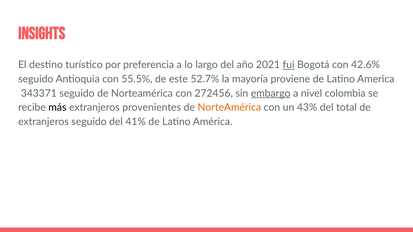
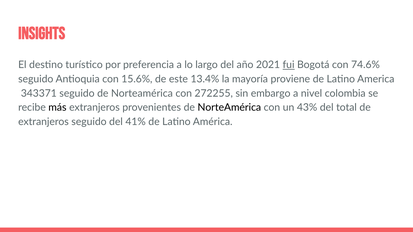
42.6%: 42.6% -> 74.6% (365, 65)
55.5%: 55.5% -> 15.6% (137, 79)
52.7%: 52.7% -> 13.4% (205, 79)
272456: 272456 -> 272255 (214, 93)
embargo underline: present -> none (271, 93)
NorteAmérica colour: orange -> black (229, 108)
